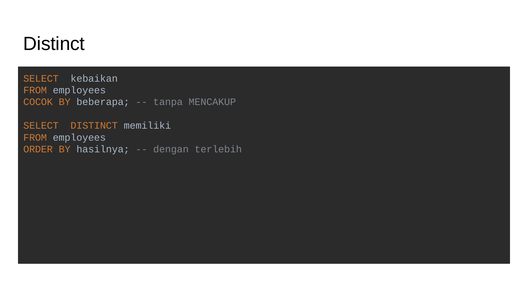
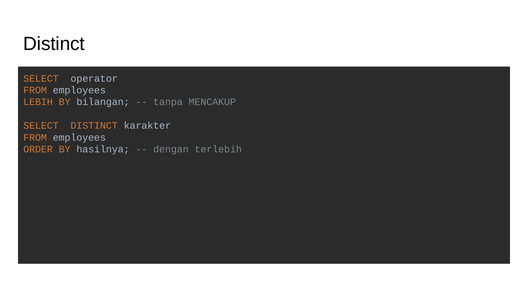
kebaikan: kebaikan -> operator (94, 78)
COCOK: COCOK -> LEBIH (38, 102)
beberapa: beberapa -> bilangan (103, 102)
memiliki: memiliki -> karakter (147, 126)
